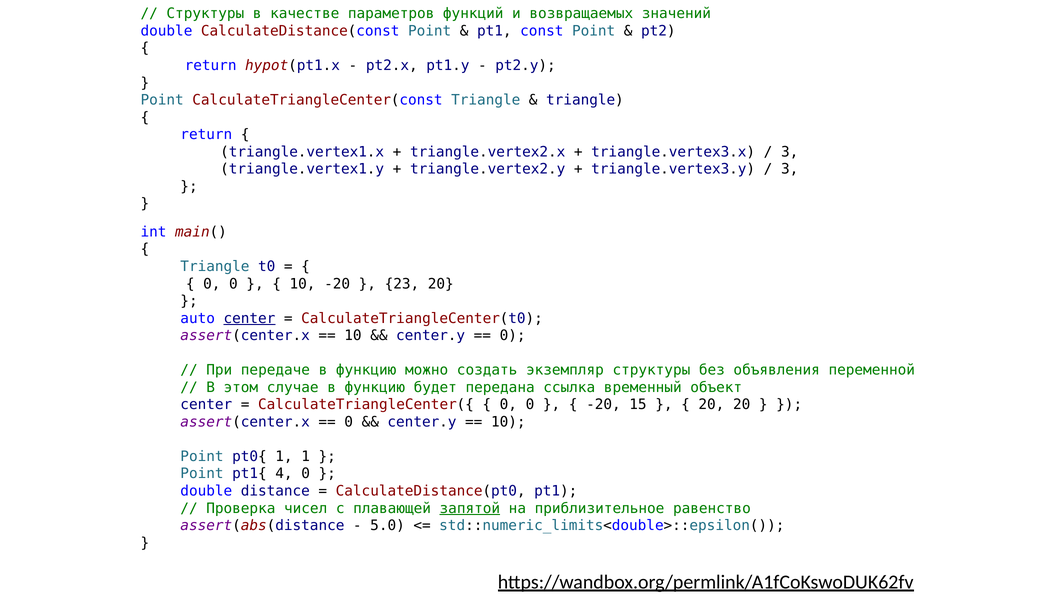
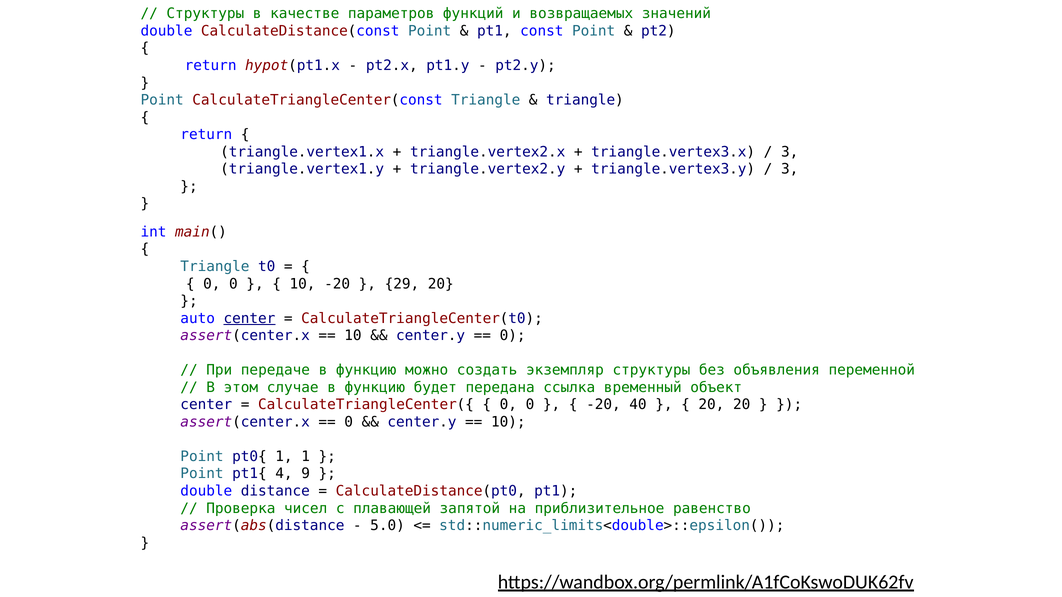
23: 23 -> 29 (402, 284)
15: 15 -> 40 (638, 405)
4 0: 0 -> 9 (306, 474)
запятой underline: present -> none (470, 509)
